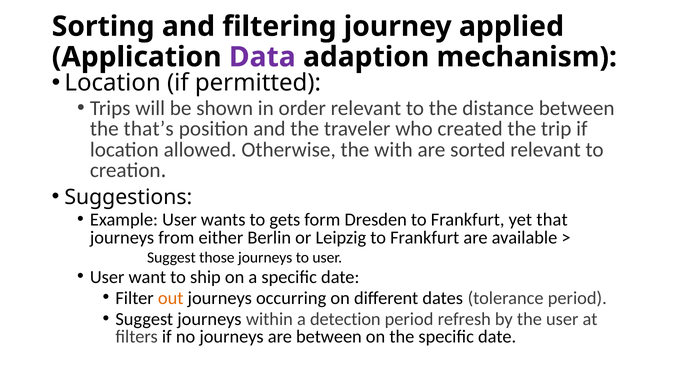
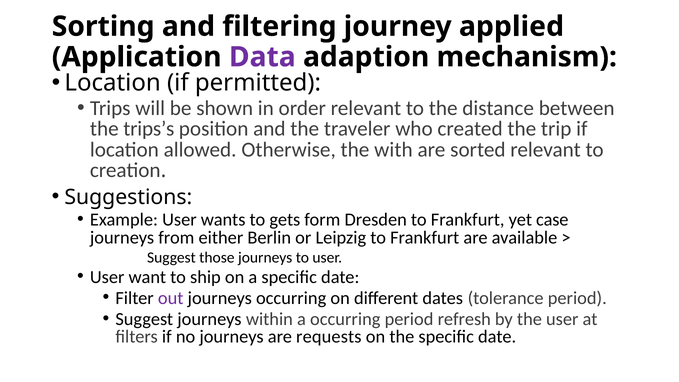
that’s: that’s -> trips’s (149, 129)
that: that -> case (552, 220)
out colour: orange -> purple (171, 298)
a detection: detection -> occurring (345, 319)
are between: between -> requests (329, 337)
